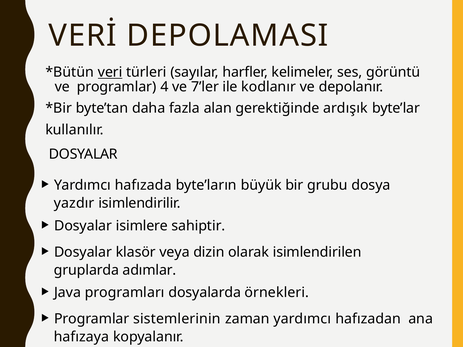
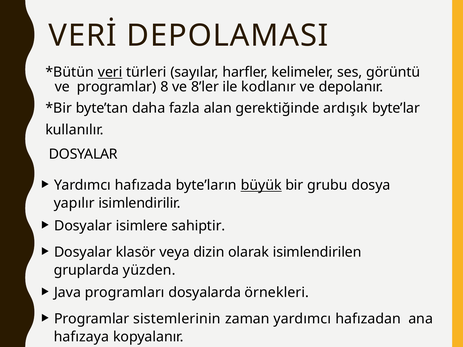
4: 4 -> 8 (164, 87)
7’ler: 7’ler -> 8’ler (205, 87)
büyük underline: none -> present (261, 185)
yazdır: yazdır -> yapılır (74, 203)
adımlar: adımlar -> yüzden (149, 270)
